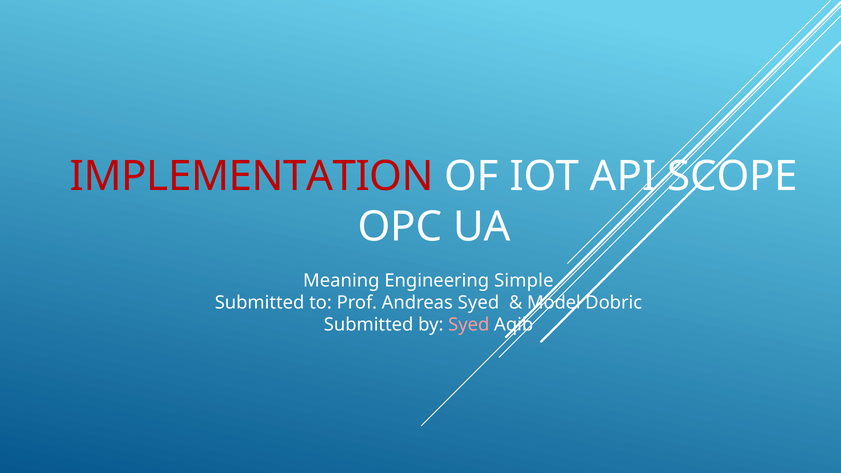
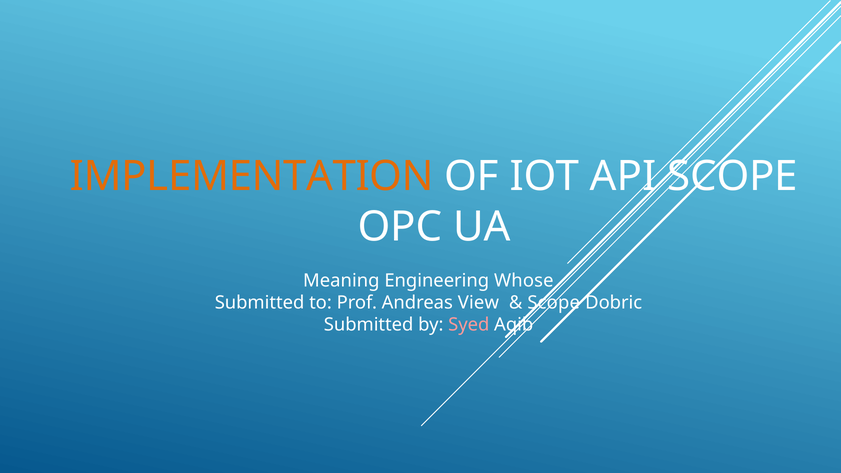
IMPLEMENTATION colour: red -> orange (252, 176)
Simple: Simple -> Whose (524, 281)
Andreas Syed: Syed -> View (478, 303)
Model: Model -> Scope (554, 303)
